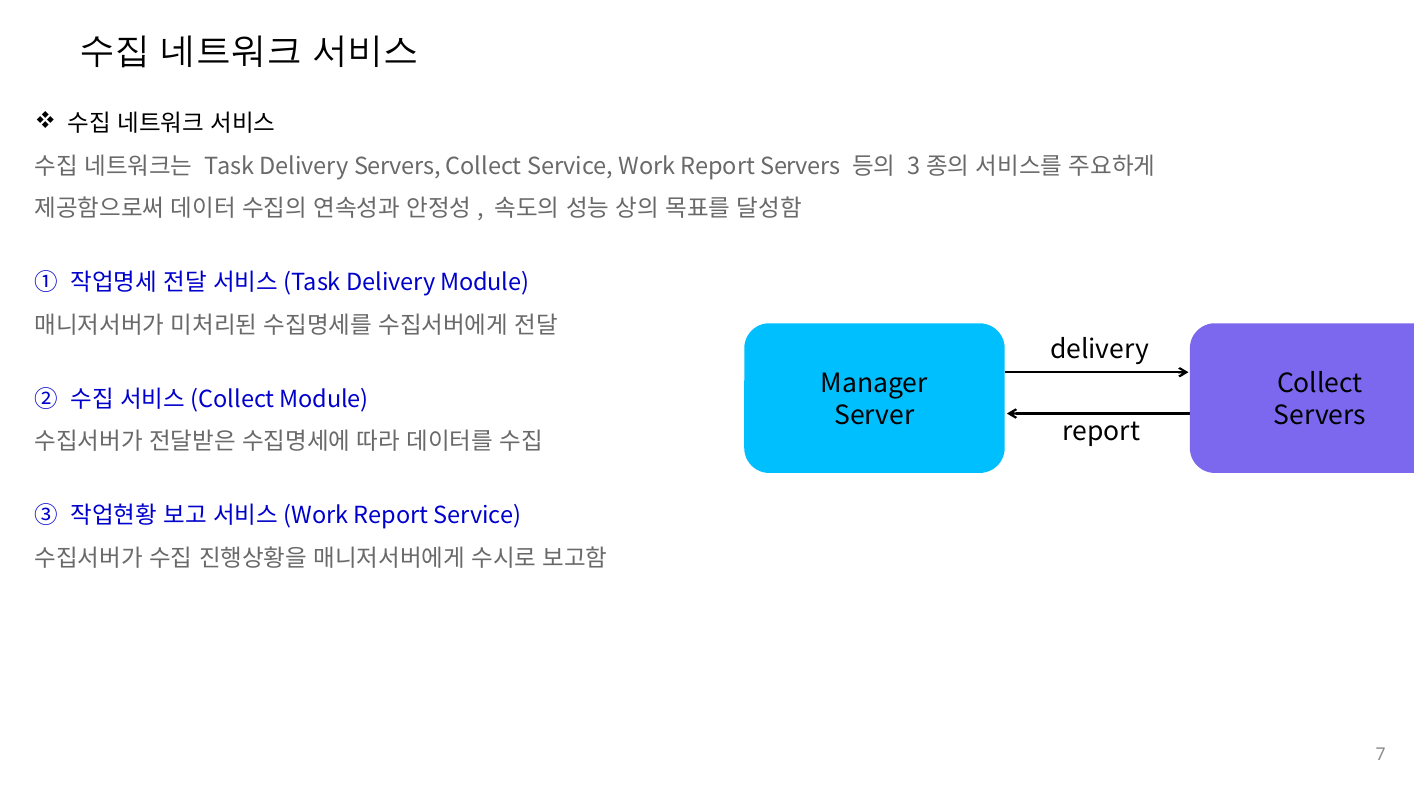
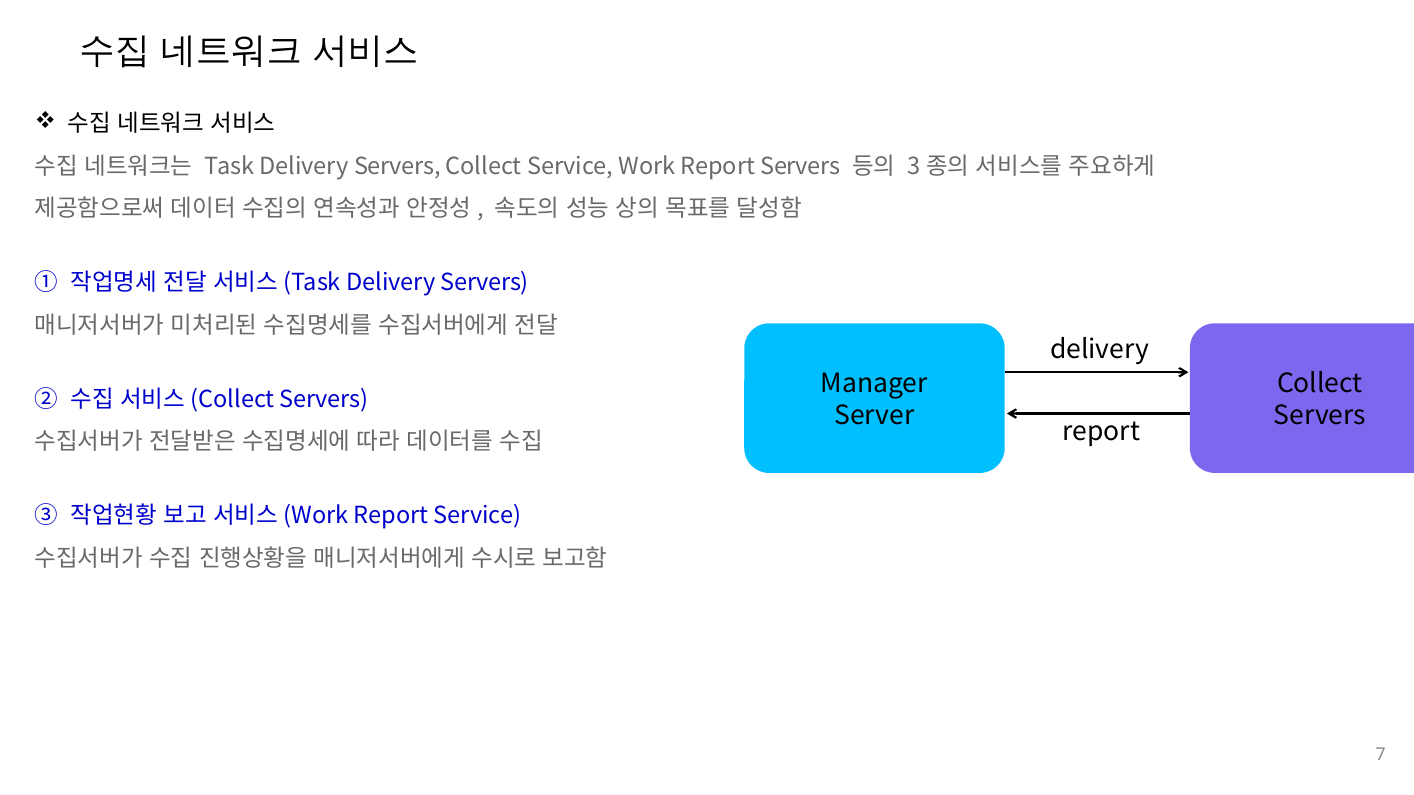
Module: Module -> Servers (485, 283)
Module: Module -> Servers (324, 400)
